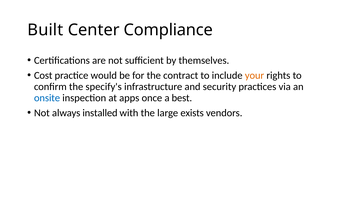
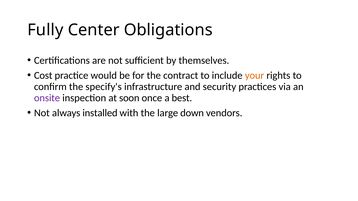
Built: Built -> Fully (45, 30)
Compliance: Compliance -> Obligations (168, 30)
onsite colour: blue -> purple (47, 98)
apps: apps -> soon (129, 98)
exists: exists -> down (192, 113)
